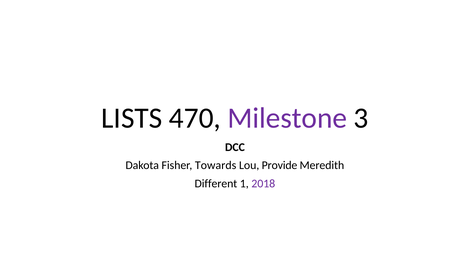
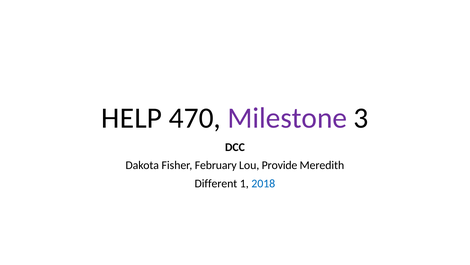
LISTS: LISTS -> HELP (132, 118)
Towards: Towards -> February (216, 165)
2018 colour: purple -> blue (263, 183)
